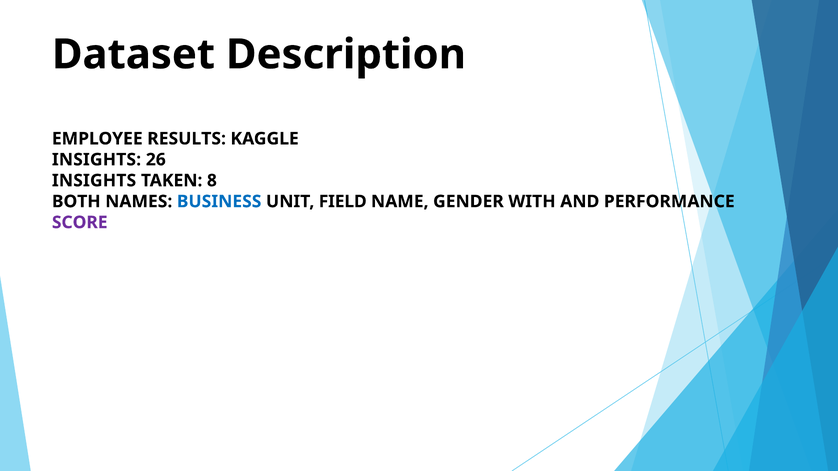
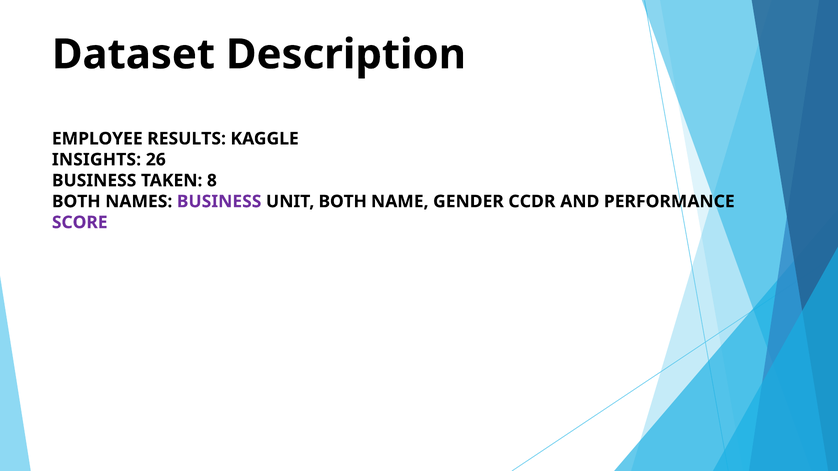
INSIGHTS: INSIGHTS -> BUSINESS (94, 181)
BUSINESS colour: blue -> purple (219, 202)
UNIT FIELD: FIELD -> BOTH (343, 202)
WITH: WITH -> CCDR (532, 202)
